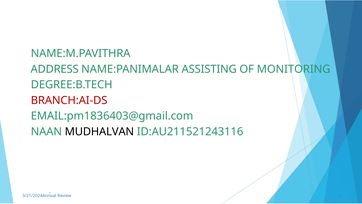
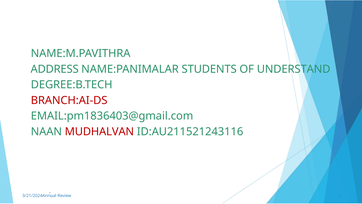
ASSISTING: ASSISTING -> STUDENTS (209, 69)
MONITORING: MONITORING -> UNDERSTAND (294, 69)
MUDHALVAN colour: black -> red (99, 131)
